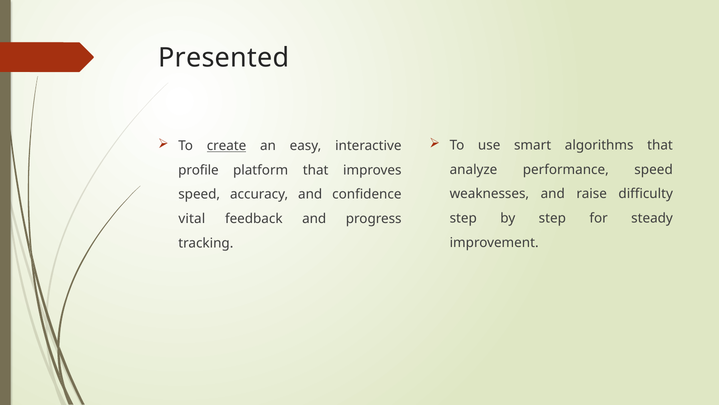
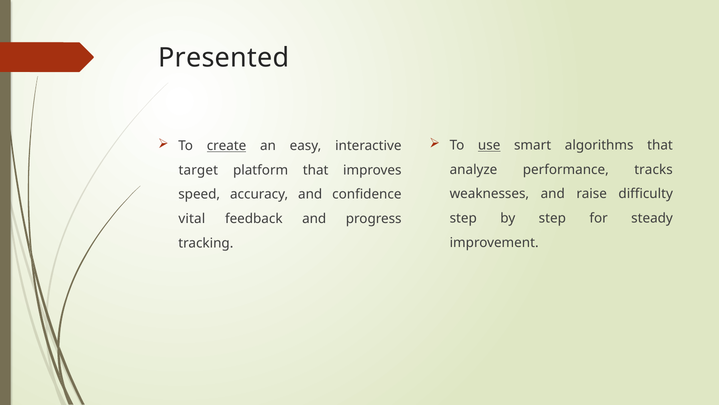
use underline: none -> present (489, 145)
performance speed: speed -> tracks (654, 169)
profile: profile -> target (198, 170)
